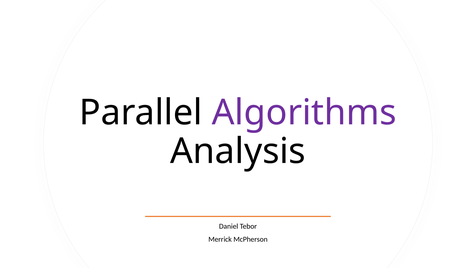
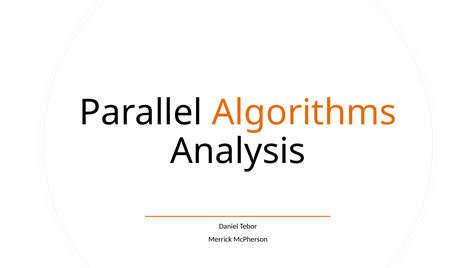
Algorithms colour: purple -> orange (304, 113)
